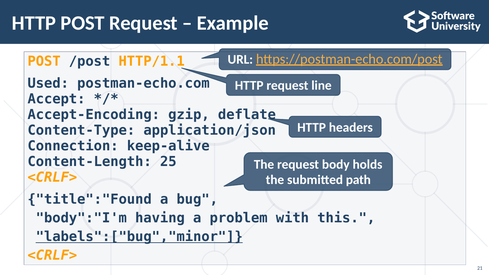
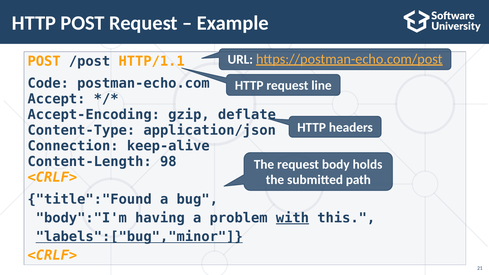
Used: Used -> Code (48, 83)
25: 25 -> 98 (168, 162)
with underline: none -> present (292, 218)
